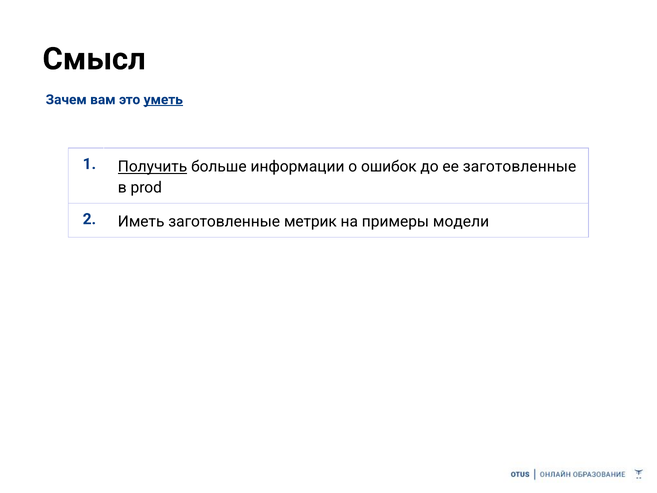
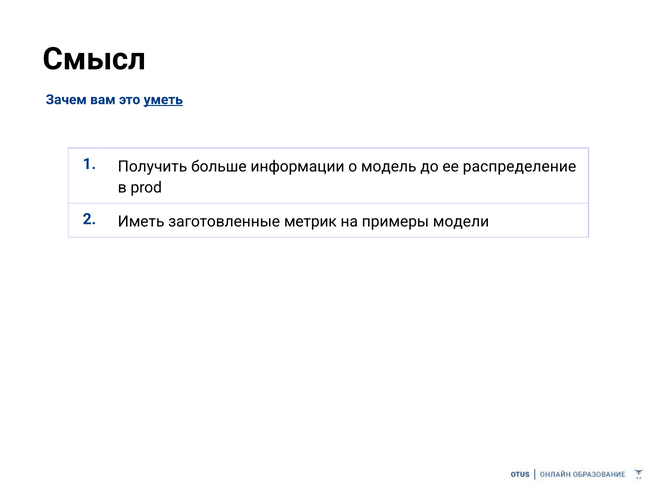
Получить underline: present -> none (153, 167)
ошибок: ошибок -> модель (389, 167)
ее заготовленные: заготовленные -> распределение (520, 167)
